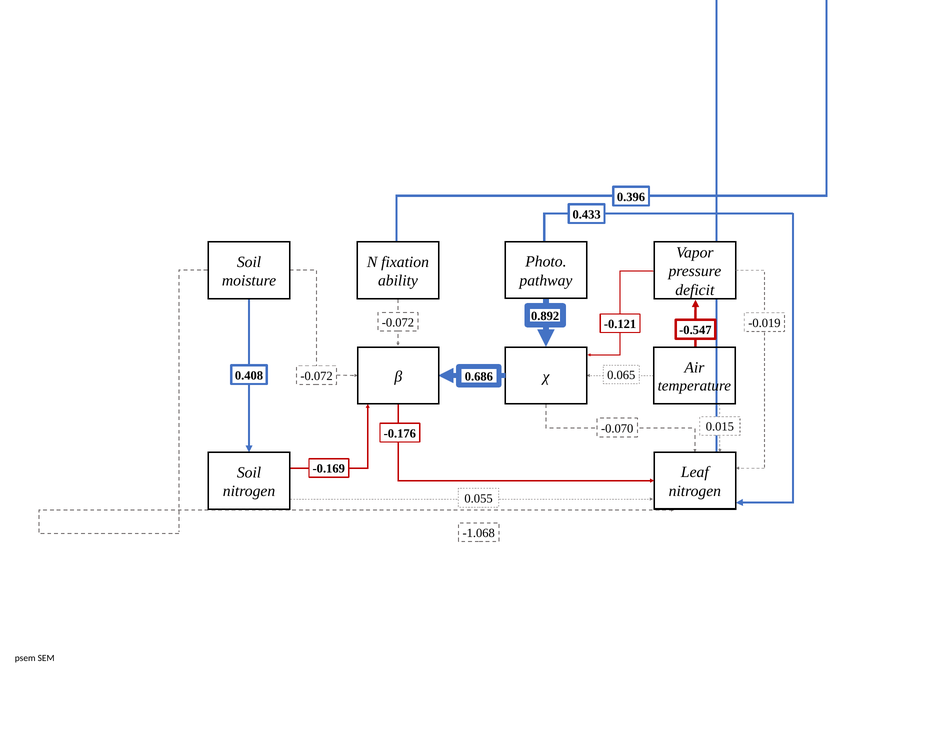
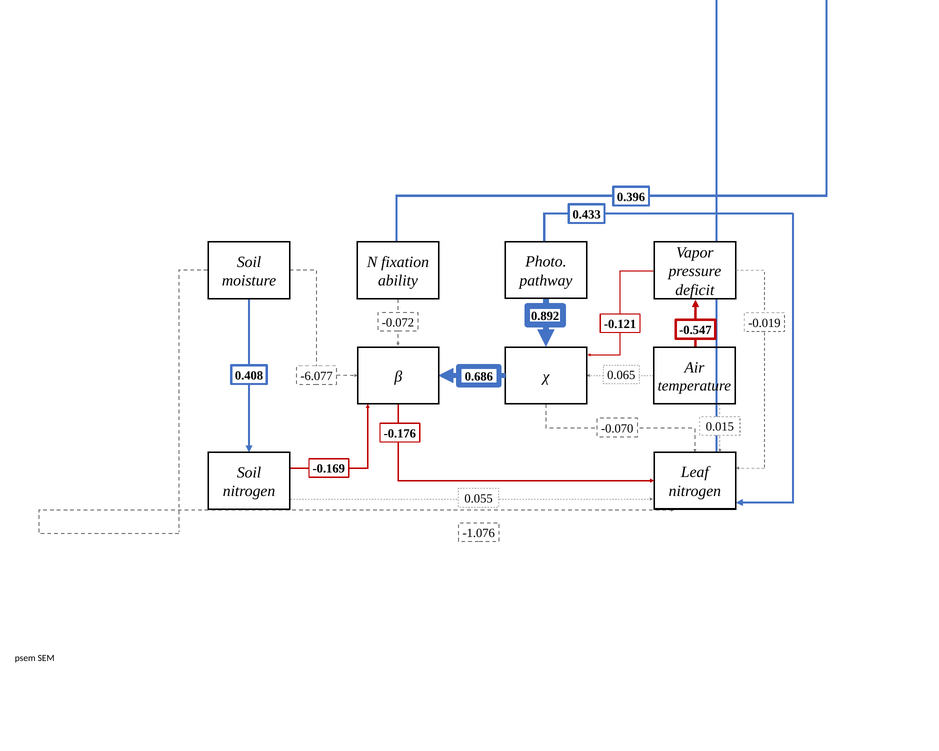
-0.072: -0.072 -> -6.077 (317, 376)
-1.068: -1.068 -> -1.076 (479, 533)
